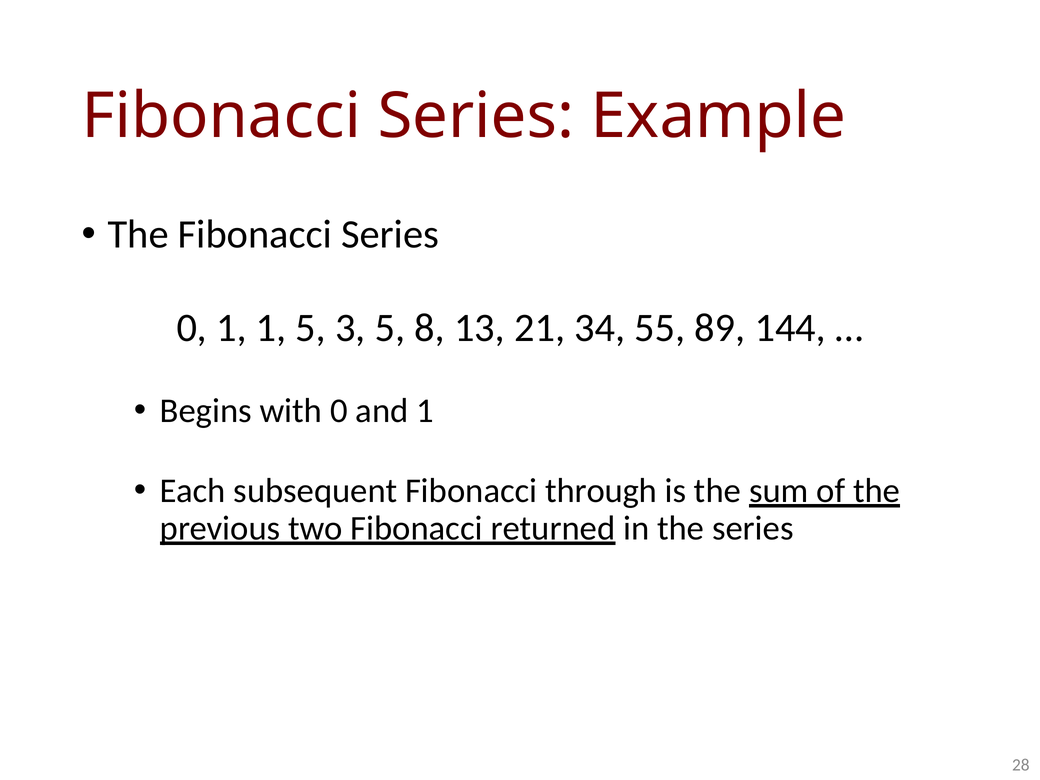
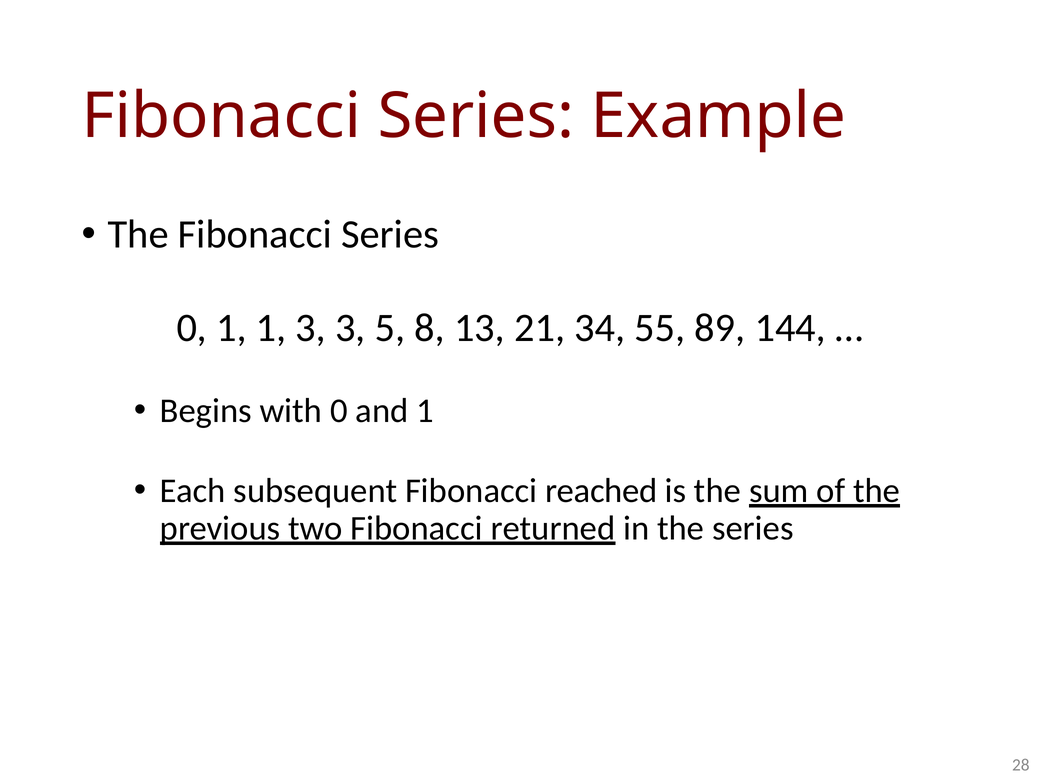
1 5: 5 -> 3 (311, 328)
through: through -> reached (601, 491)
